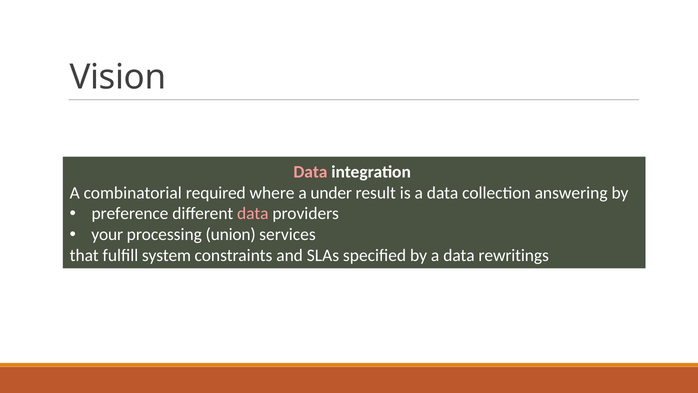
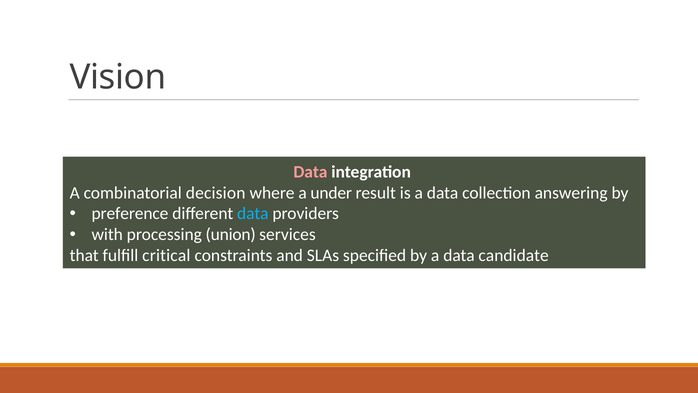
required: required -> decision (216, 193)
data colour: pink -> light blue (253, 214)
your: your -> with (107, 234)
system: system -> critical (166, 255)
rewritings: rewritings -> candidate (514, 255)
